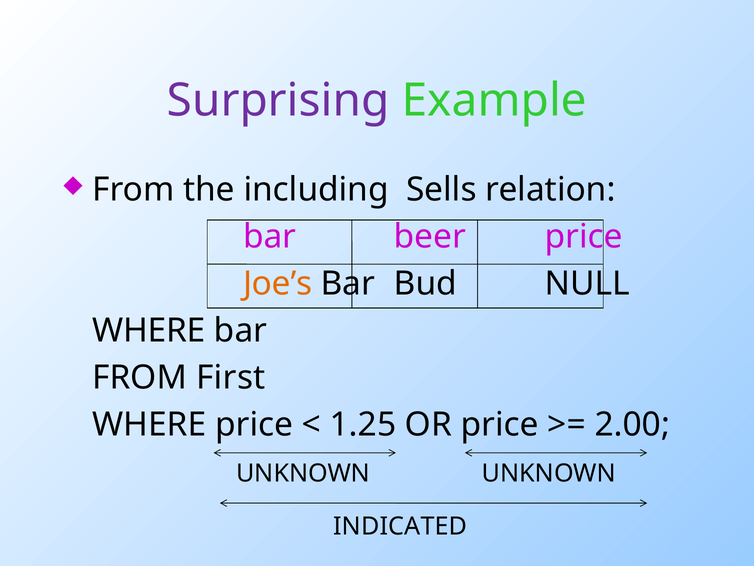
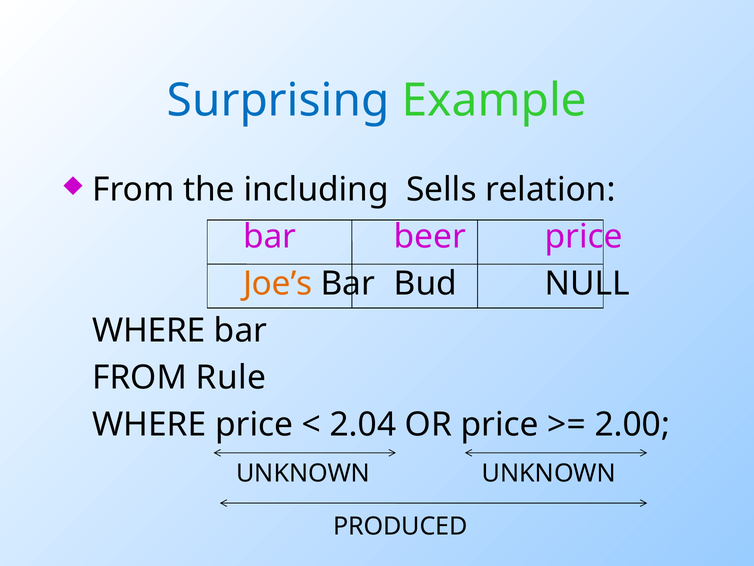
Surprising colour: purple -> blue (278, 101)
First: First -> Rule (231, 377)
1.25: 1.25 -> 2.04 (363, 424)
INDICATED: INDICATED -> PRODUCED (400, 526)
